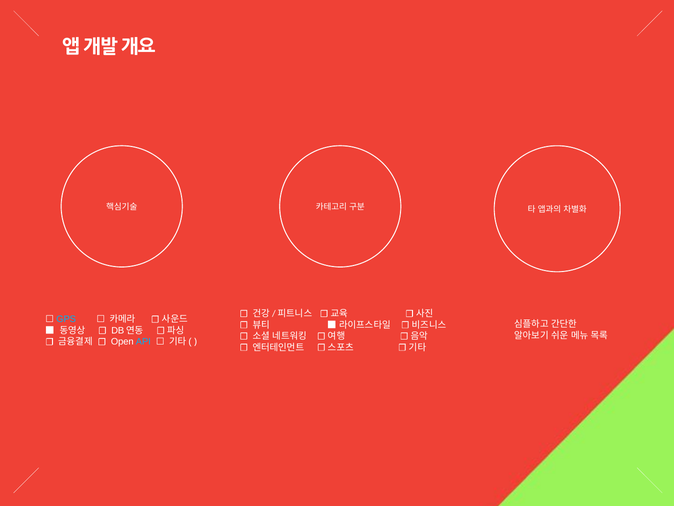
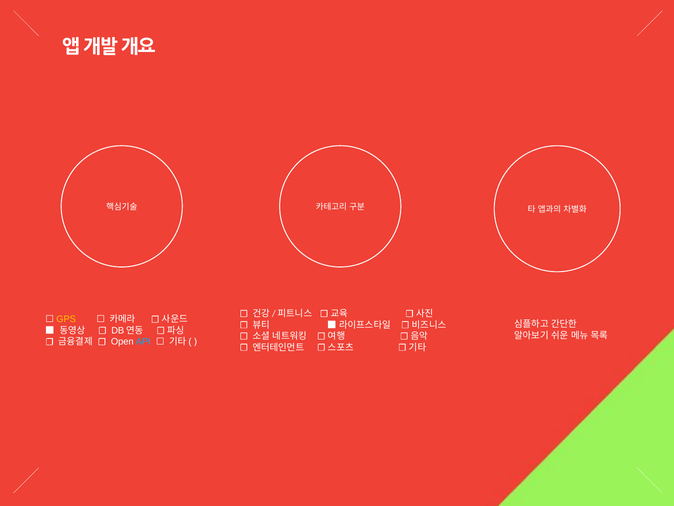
GPS colour: light blue -> yellow (66, 319)
